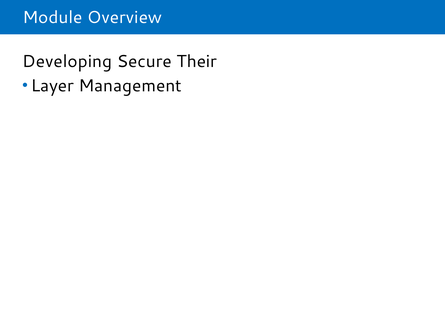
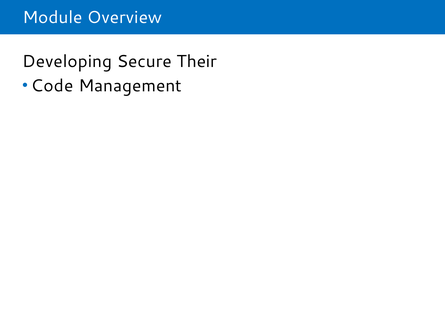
Layer: Layer -> Code (52, 86)
